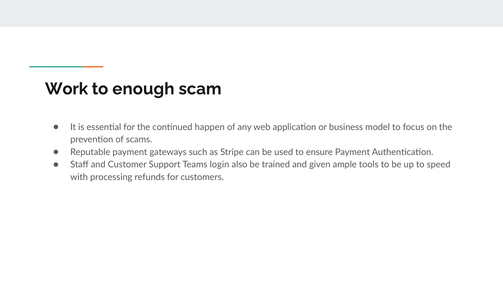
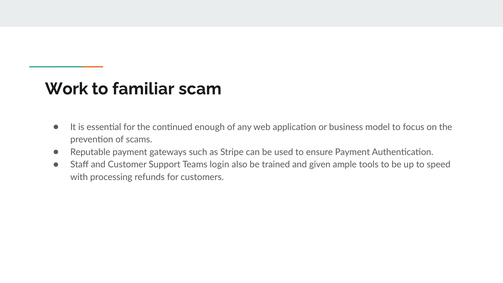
enough: enough -> familiar (143, 89)
happen: happen -> enough (210, 127)
